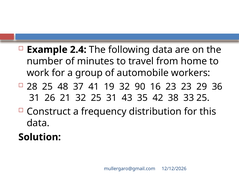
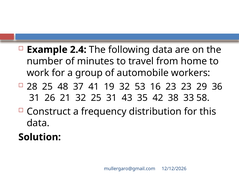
90: 90 -> 53 (140, 86)
33 25: 25 -> 58 (203, 97)
